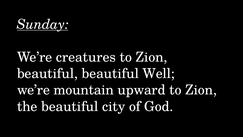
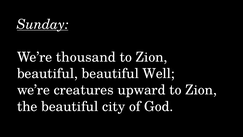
creatures: creatures -> thousand (86, 57)
mountain: mountain -> creatures (84, 90)
